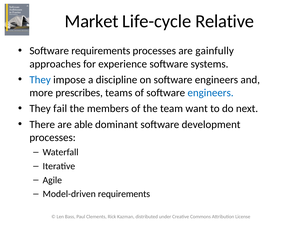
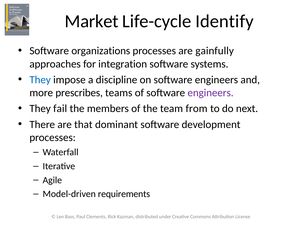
Relative: Relative -> Identify (225, 21)
Software requirements: requirements -> organizations (101, 51)
experience: experience -> integration (123, 64)
engineers colour: blue -> purple (211, 93)
want: want -> from (197, 108)
able: able -> that (83, 124)
